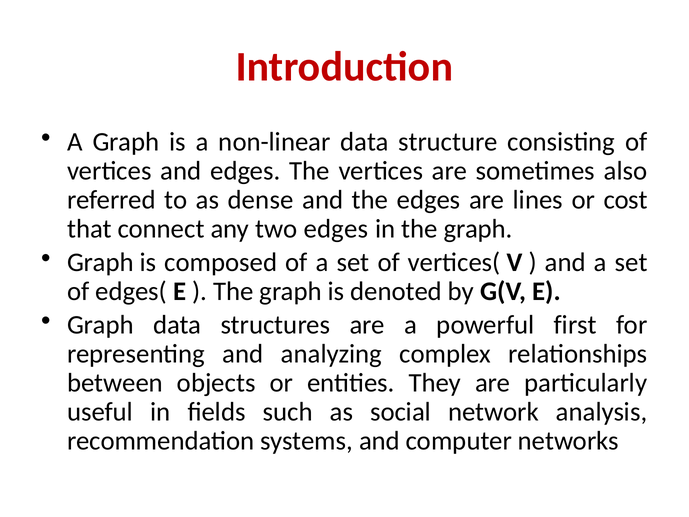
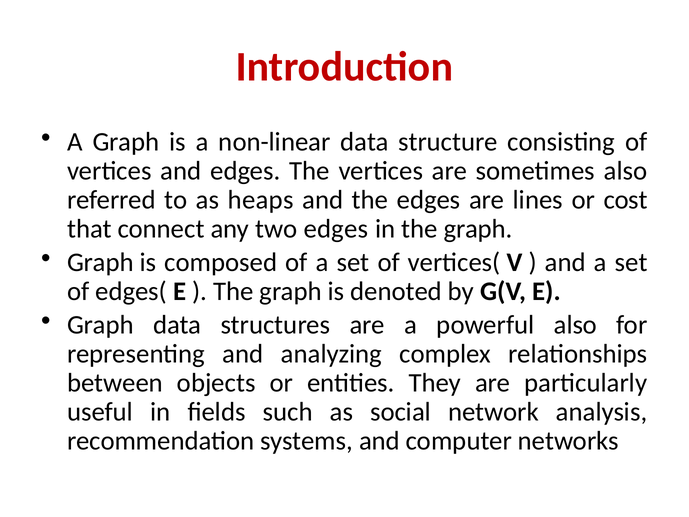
dense: dense -> heaps (261, 200)
powerful first: first -> also (575, 325)
